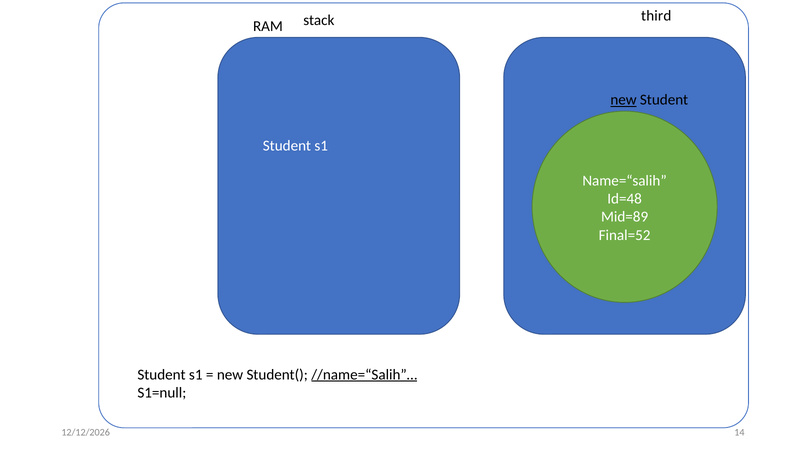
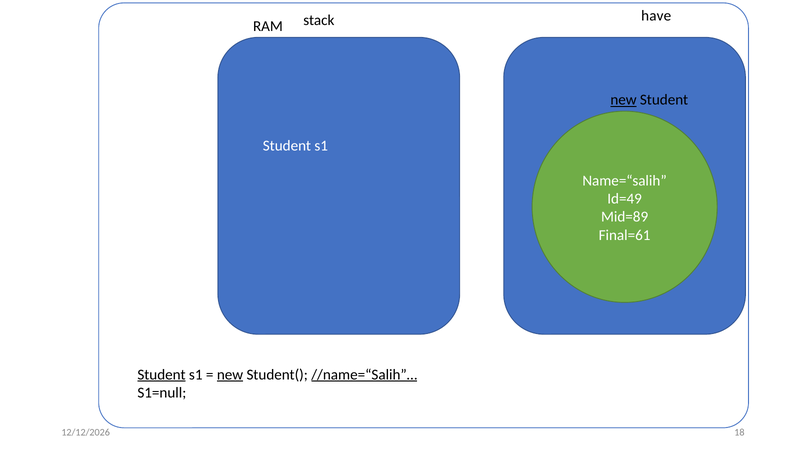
third: third -> have (656, 16)
Id=48: Id=48 -> Id=49 (625, 199)
Final=52: Final=52 -> Final=61 (625, 235)
Student underline: none -> present (162, 375)
new underline: none -> present (230, 375)
14: 14 -> 18 (739, 433)
